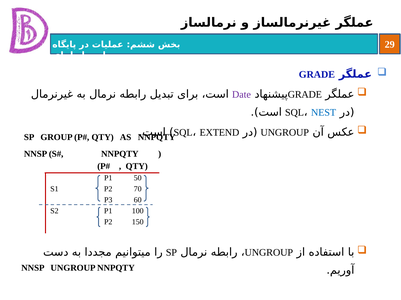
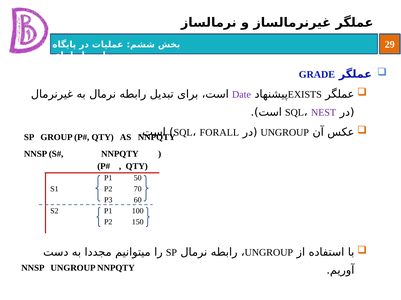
GRADE: GRADE -> EXISTS (305, 95)
NEST colour: blue -> purple (324, 113)
EXTEND: EXTEND -> FORALL (219, 133)
